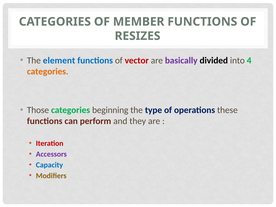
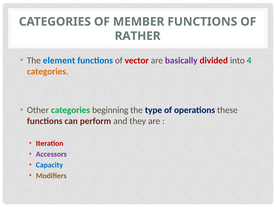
RESIZES: RESIZES -> RATHER (138, 36)
divided colour: black -> red (214, 60)
Those: Those -> Other (38, 110)
